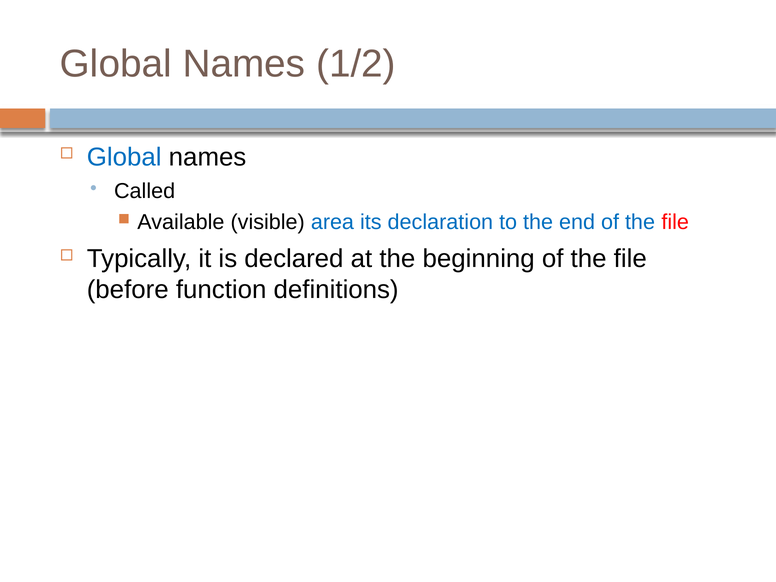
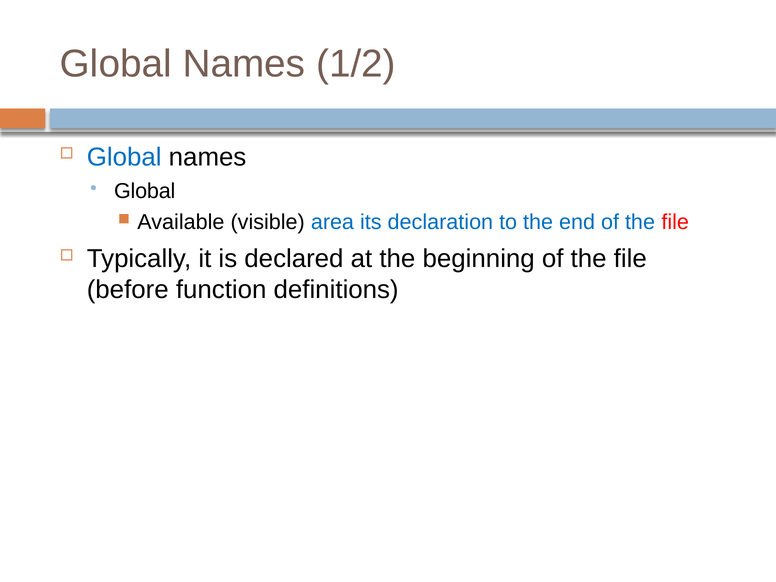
Called: Called -> Global (145, 191)
